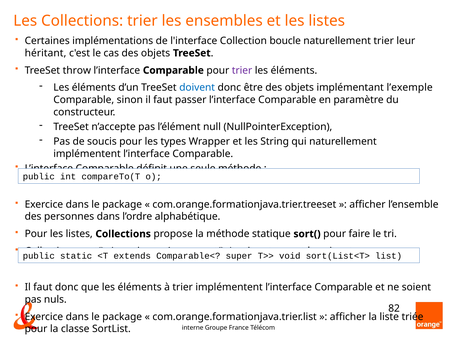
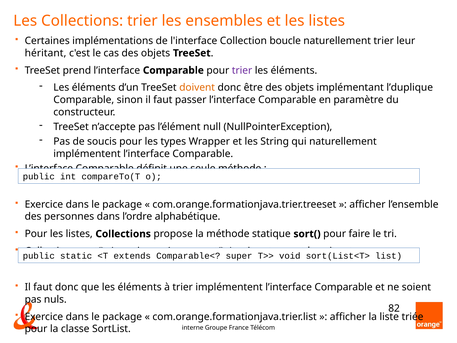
throw: throw -> prend (77, 70)
doivent colour: blue -> orange (197, 88)
l’exemple: l’exemple -> l’duplique (410, 88)
